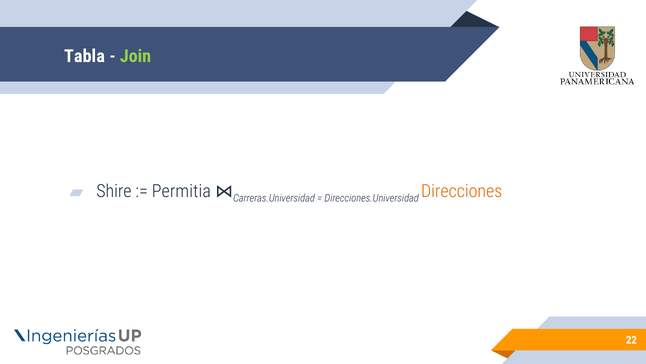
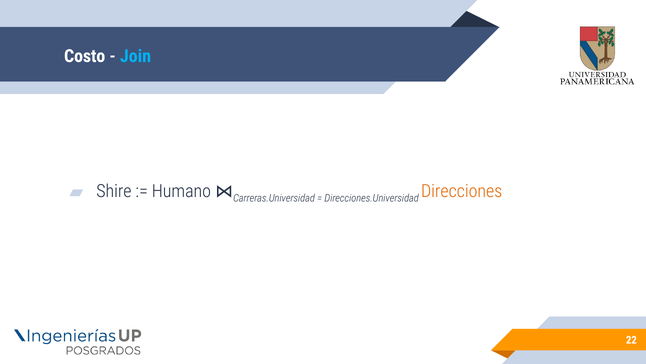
Tabla: Tabla -> Costo (85, 56)
Join colour: light green -> light blue (135, 56)
Permitia: Permitia -> Humano (181, 191)
